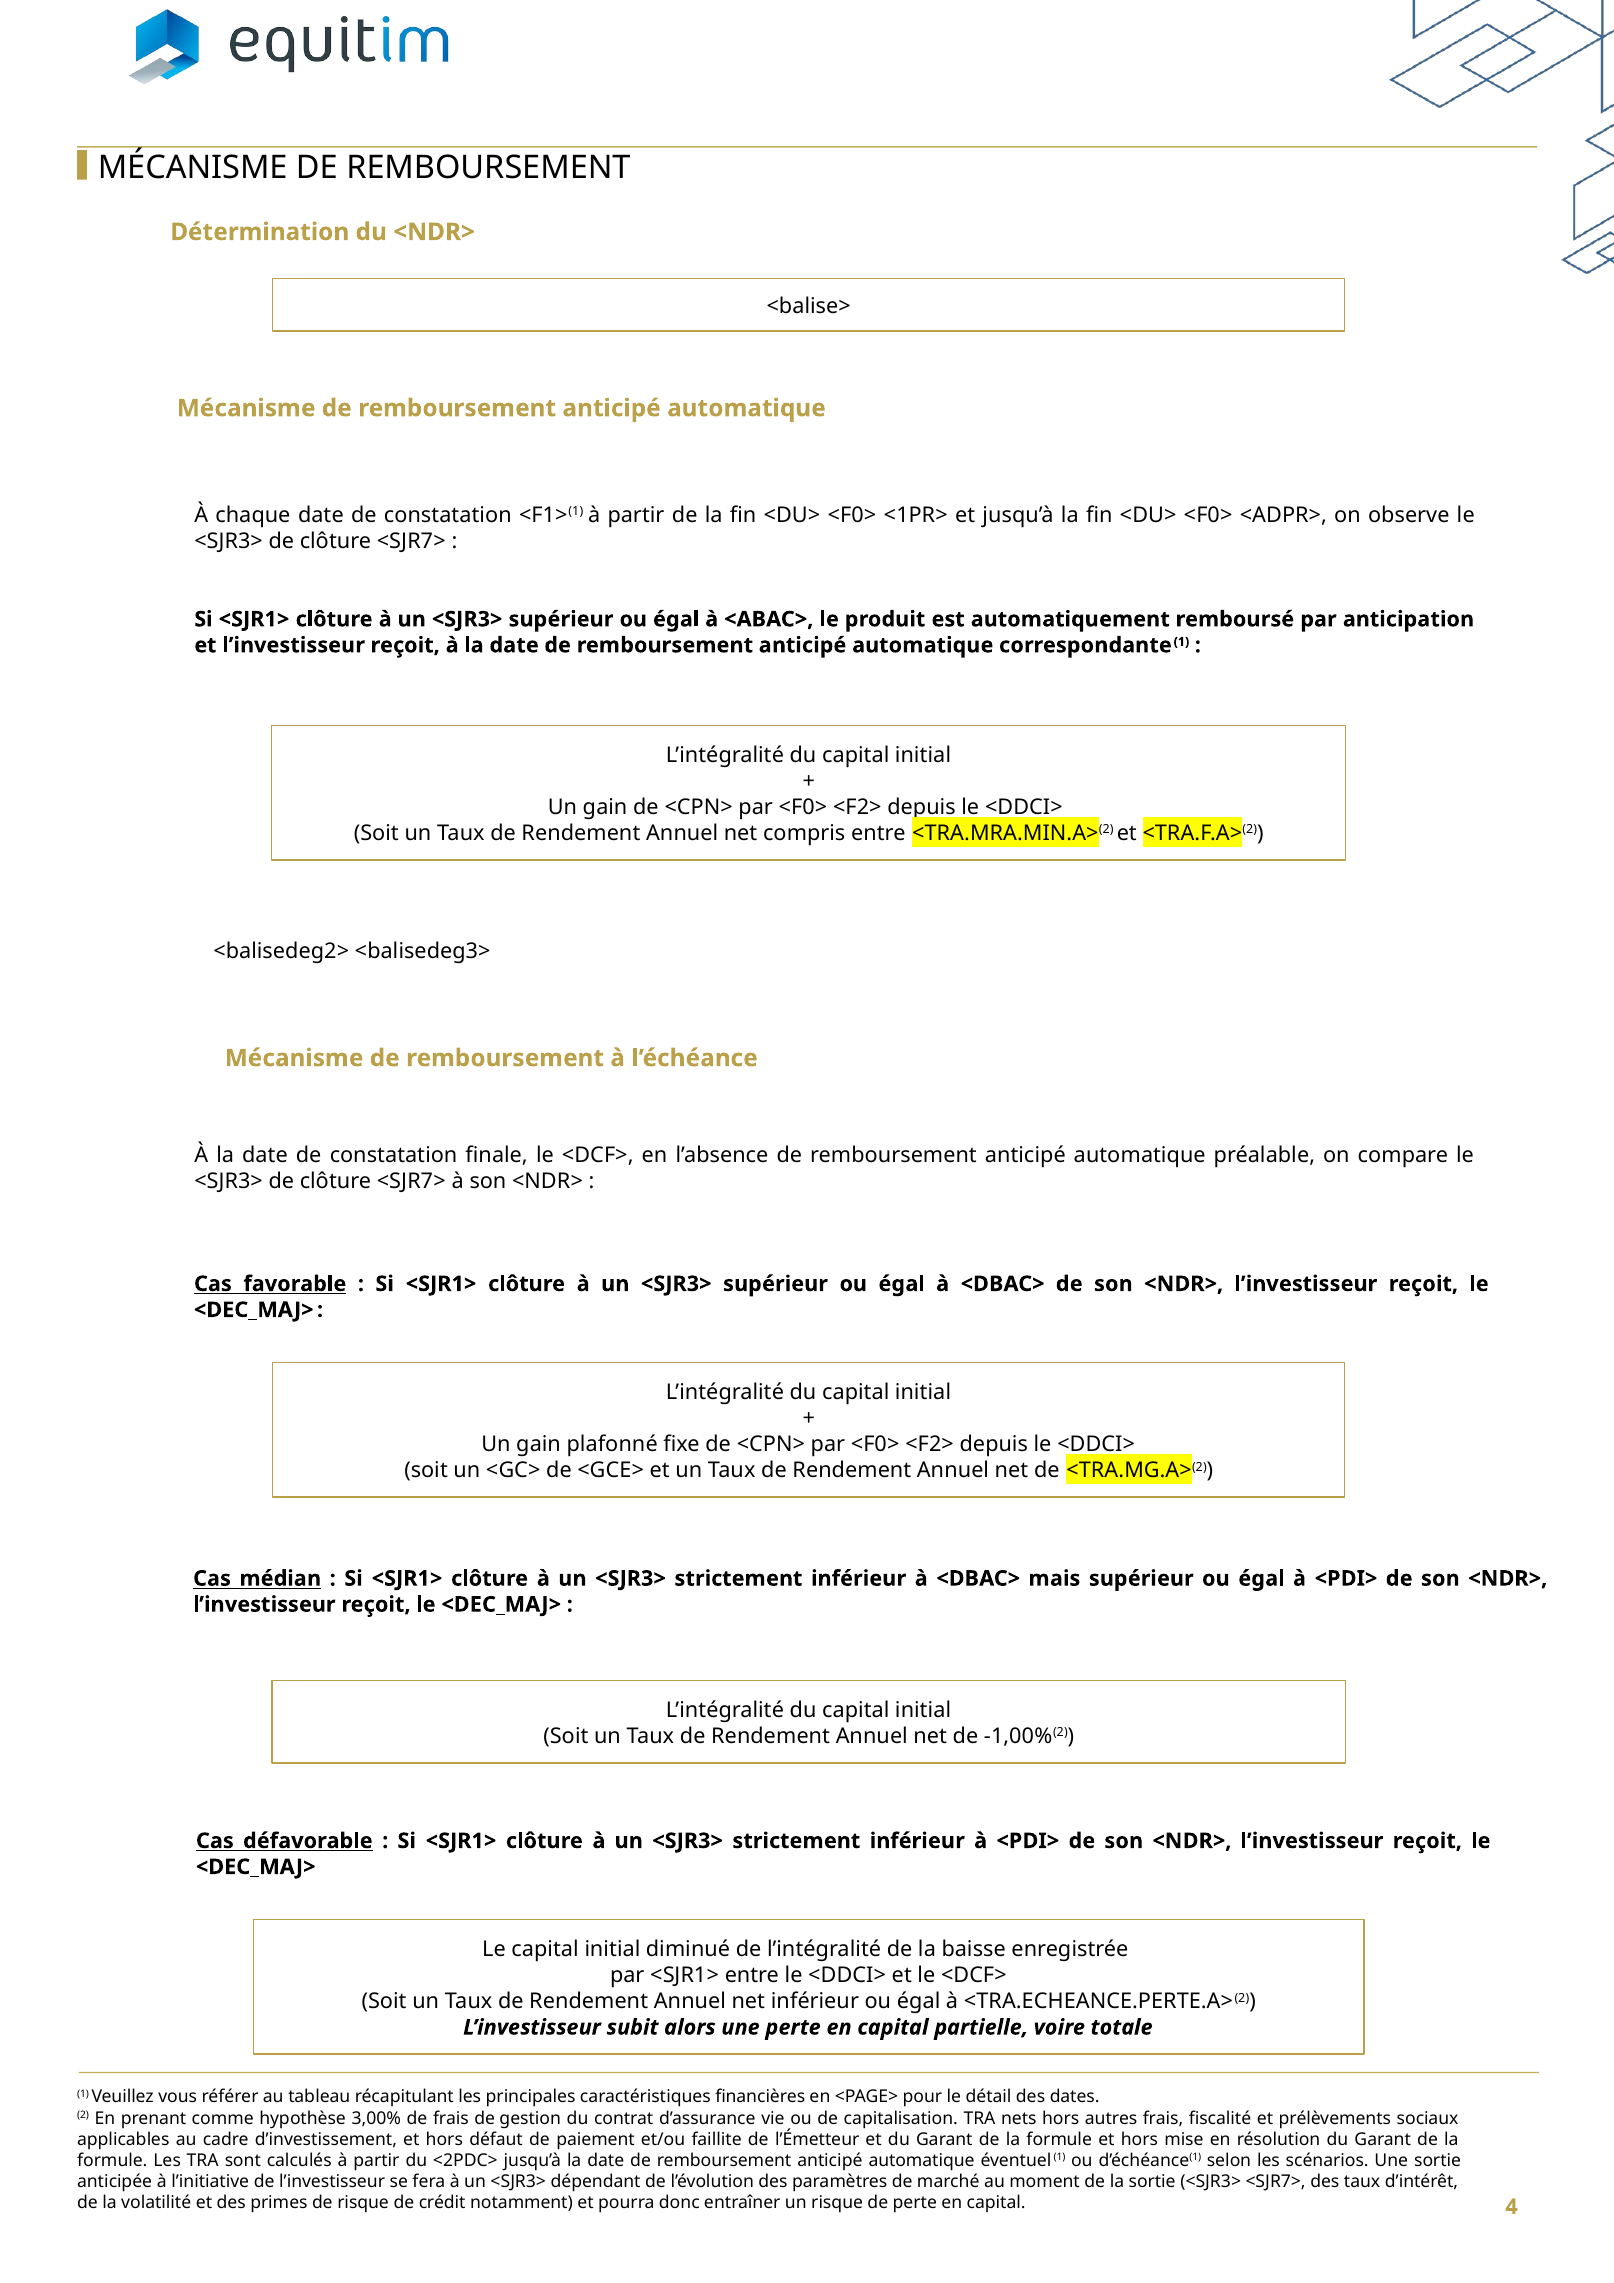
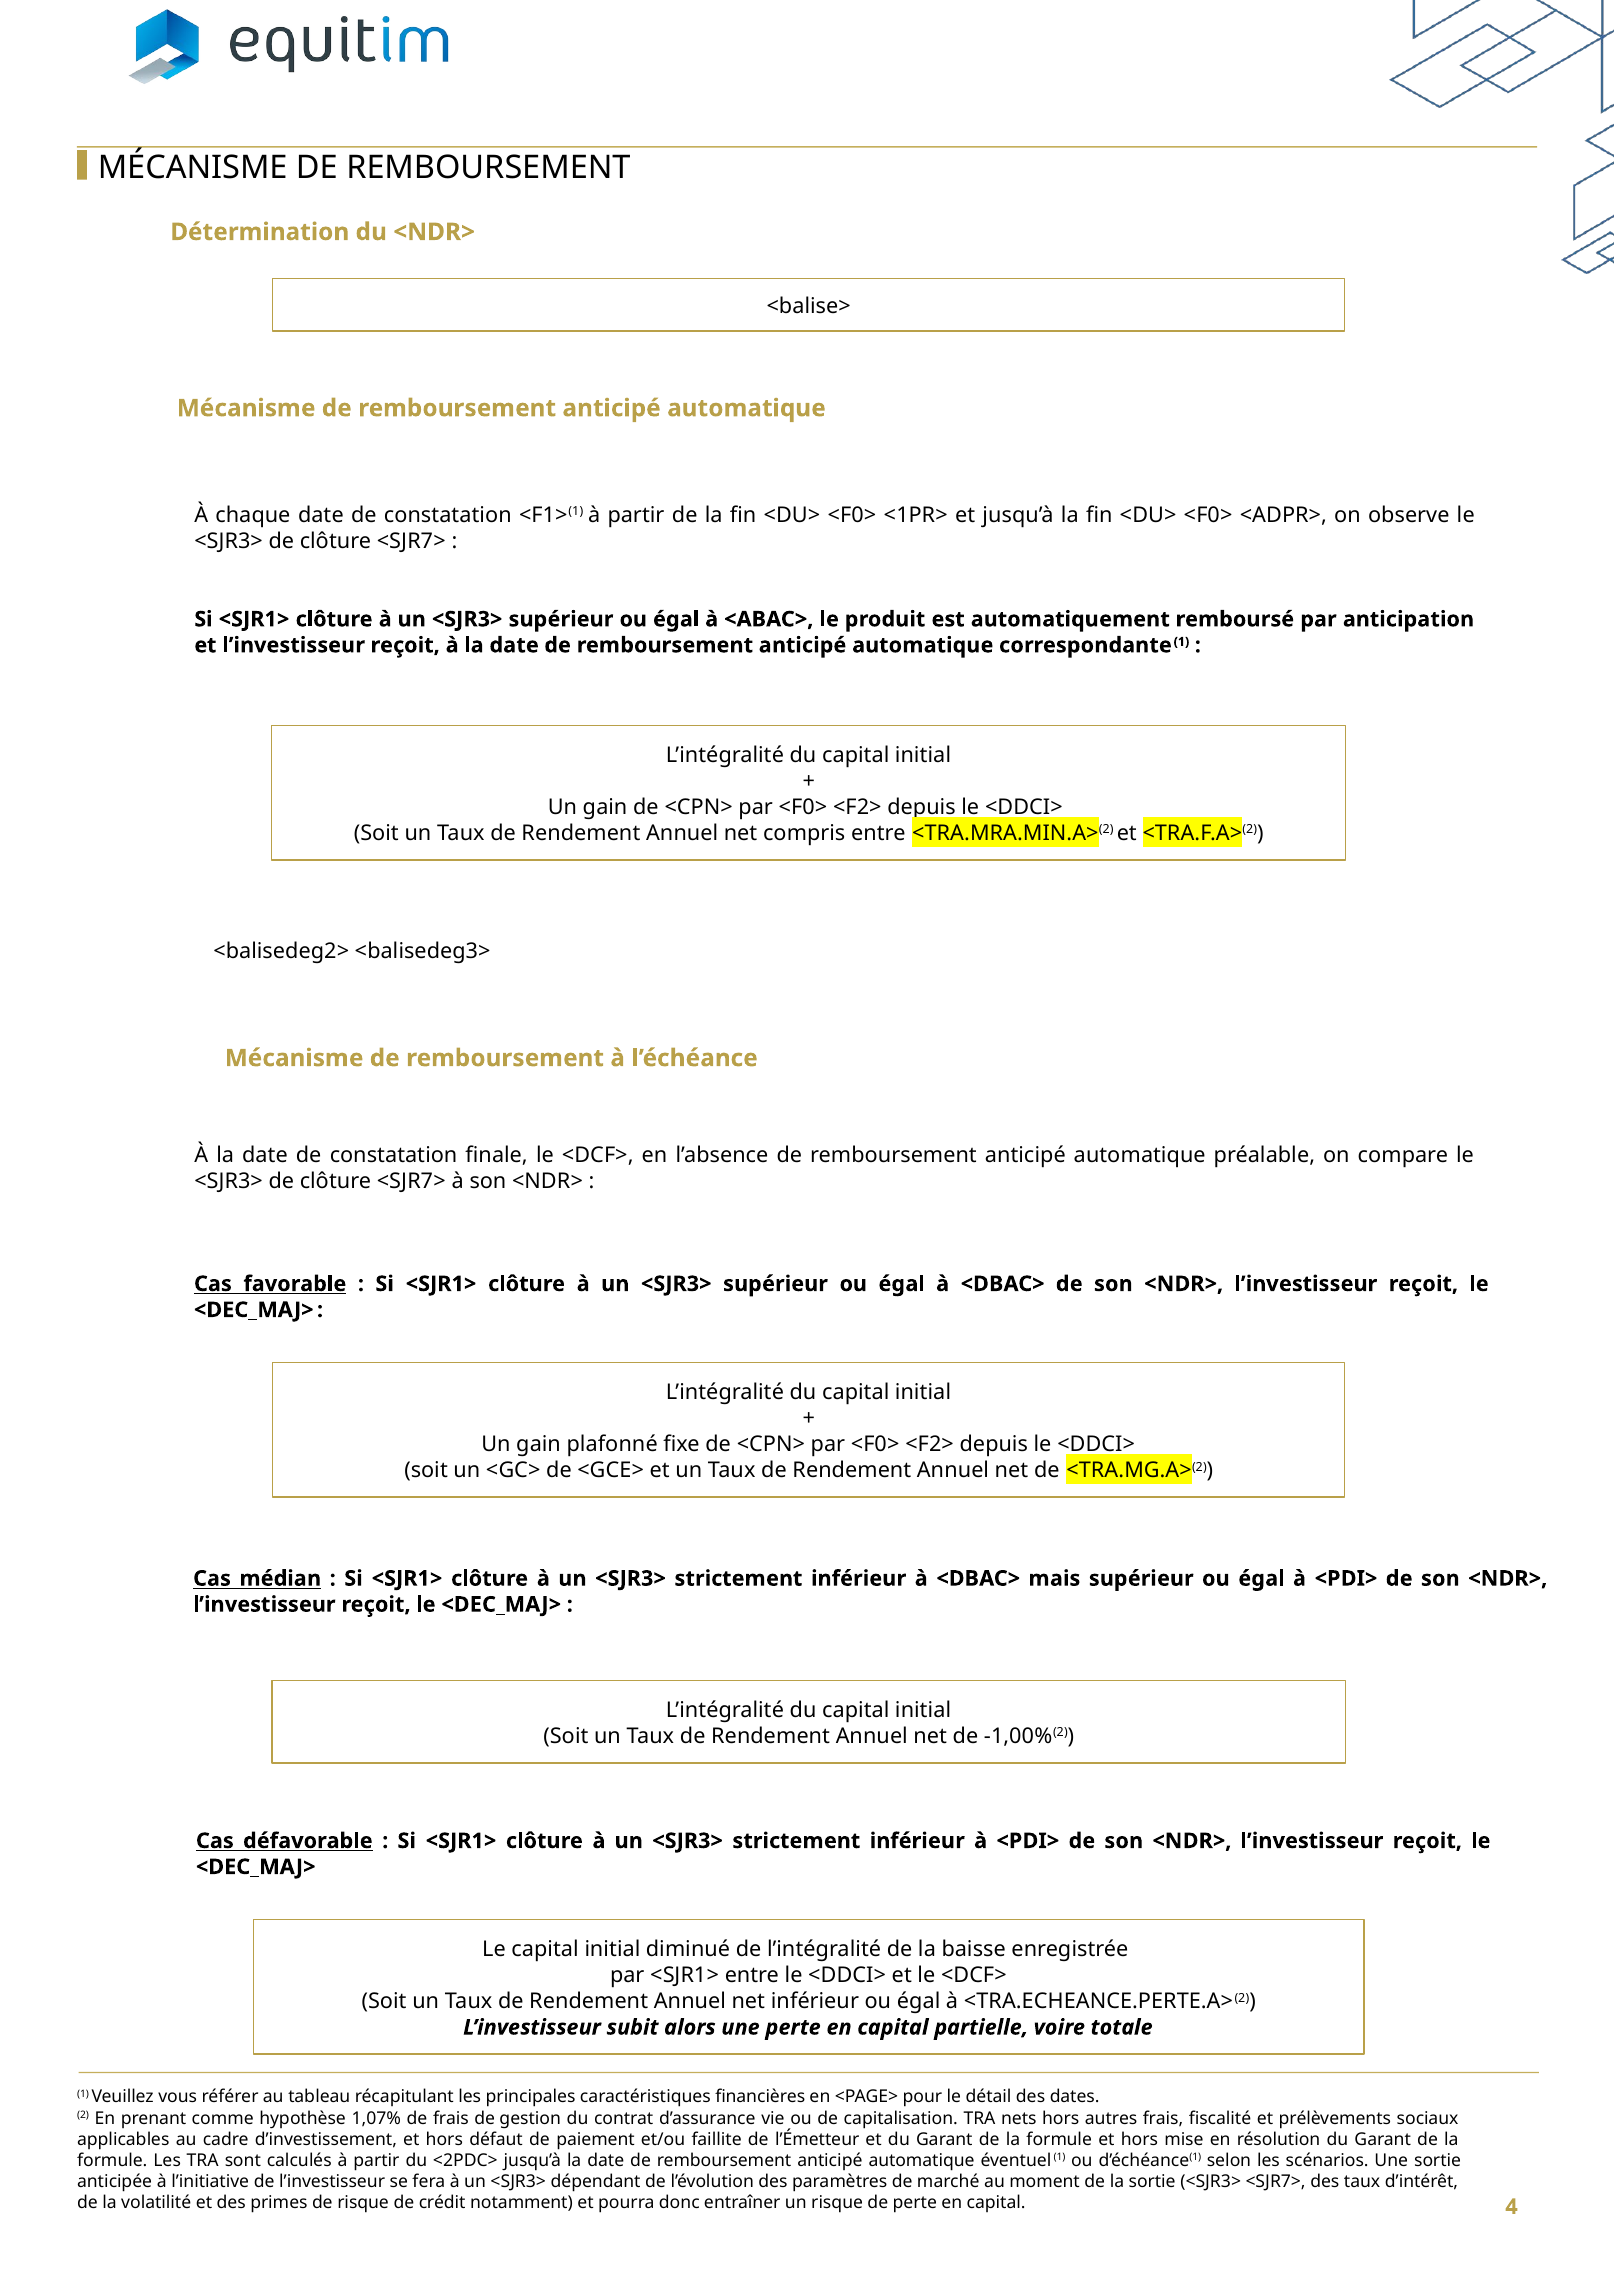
3,00%: 3,00% -> 1,07% (376, 2118)
